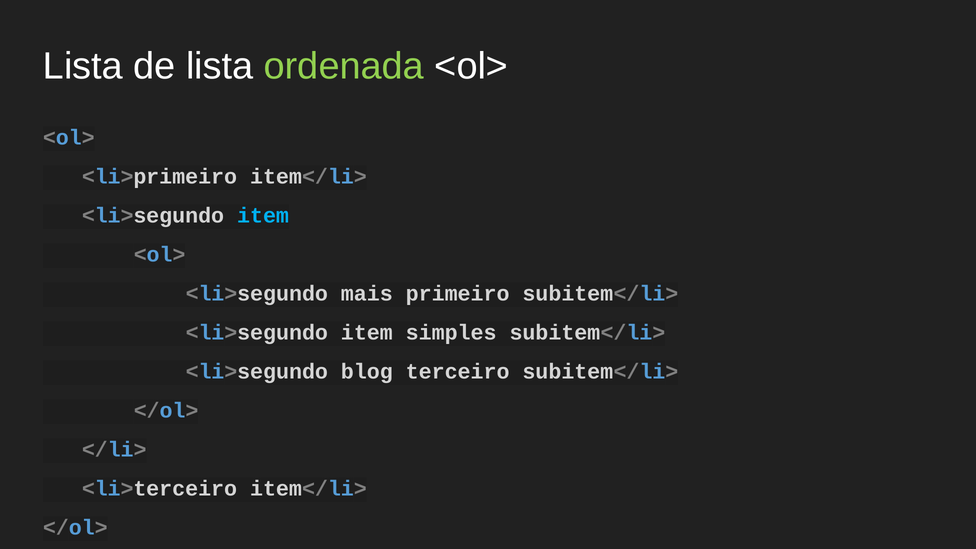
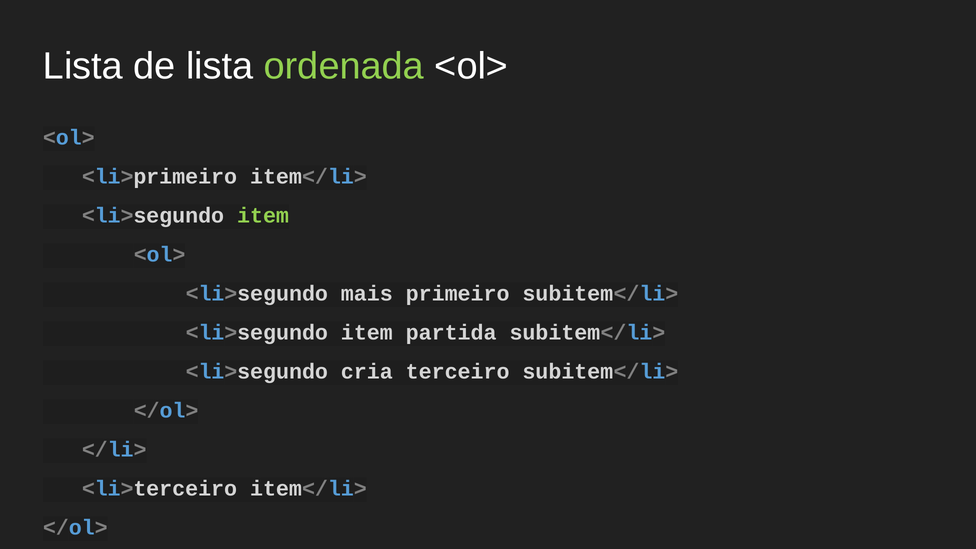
item colour: light blue -> light green (263, 215)
simples: simples -> partida (451, 332)
blog: blog -> cria (367, 371)
